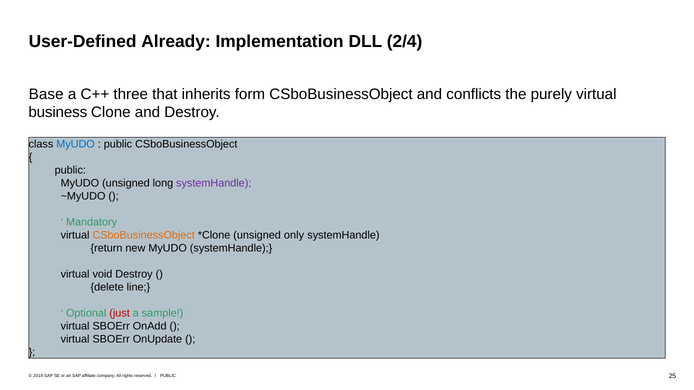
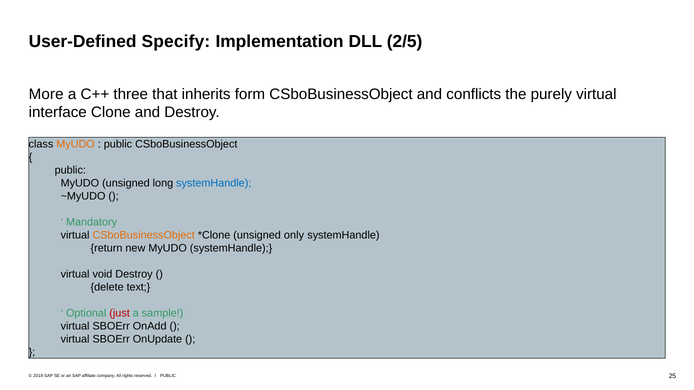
Already: Already -> Specify (176, 41)
2/4: 2/4 -> 2/5 (405, 41)
Base: Base -> More (46, 94)
business: business -> interface (58, 113)
MyUDO colour: blue -> orange (76, 145)
systemHandle colour: purple -> blue (214, 184)
line: line -> text (138, 288)
